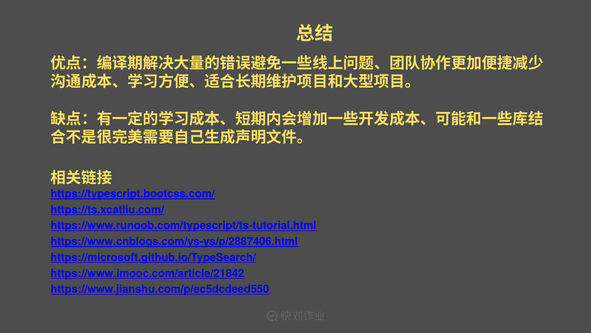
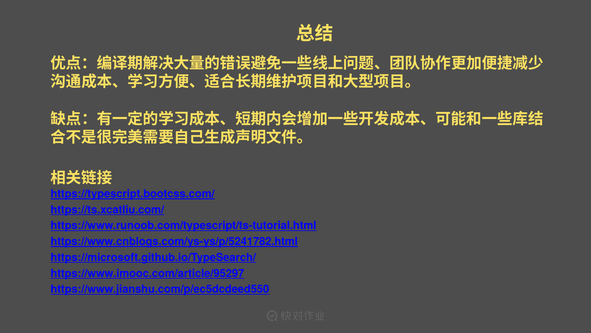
https://www.cnblogs.com/ys-ys/p/2887406.html: https://www.cnblogs.com/ys-ys/p/2887406.html -> https://www.cnblogs.com/ys-ys/p/5241782.html (174, 241)
https://www.imooc.com/article/21842: https://www.imooc.com/article/21842 -> https://www.imooc.com/article/95297 (147, 273)
